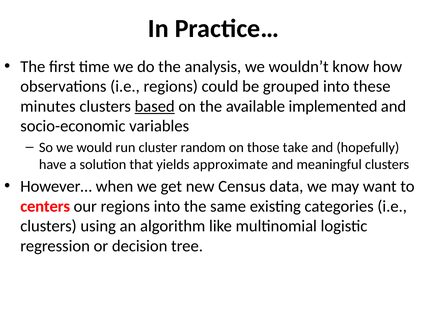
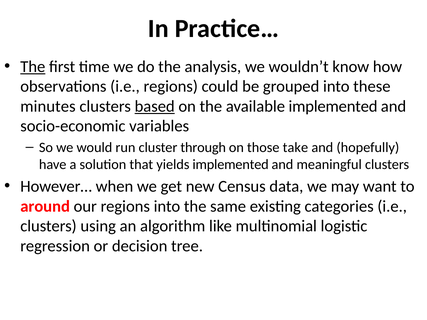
The underline: none -> present (33, 67)
random: random -> through (203, 147)
yields approximate: approximate -> implemented (231, 165)
centers: centers -> around (45, 206)
